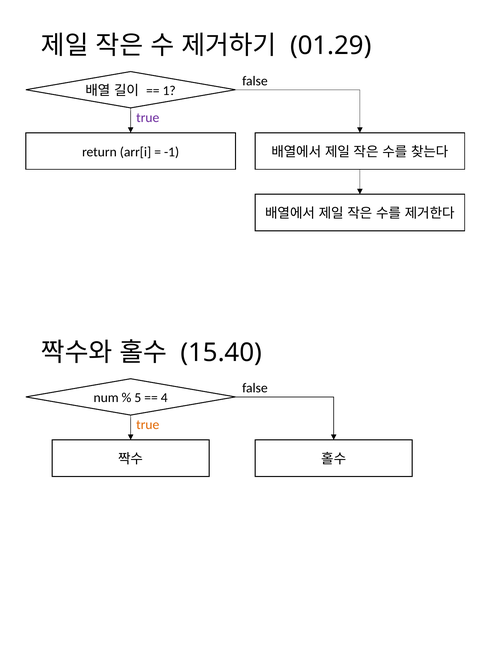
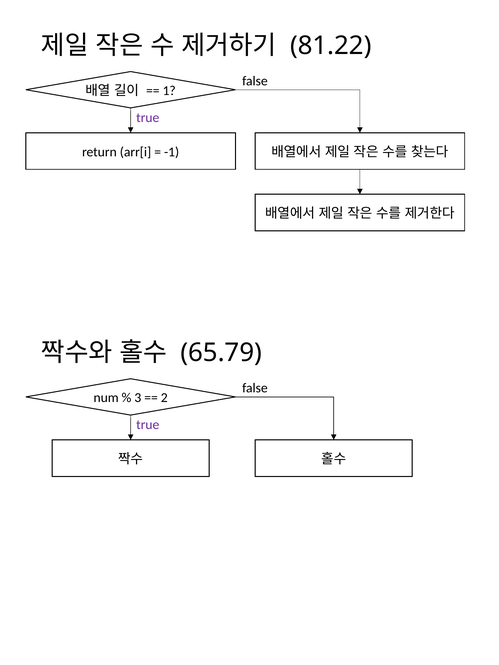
01.29: 01.29 -> 81.22 (331, 46)
15.40: 15.40 -> 65.79 (221, 353)
5: 5 -> 3 (138, 398)
4: 4 -> 2 (164, 398)
true colour: orange -> purple (148, 425)
